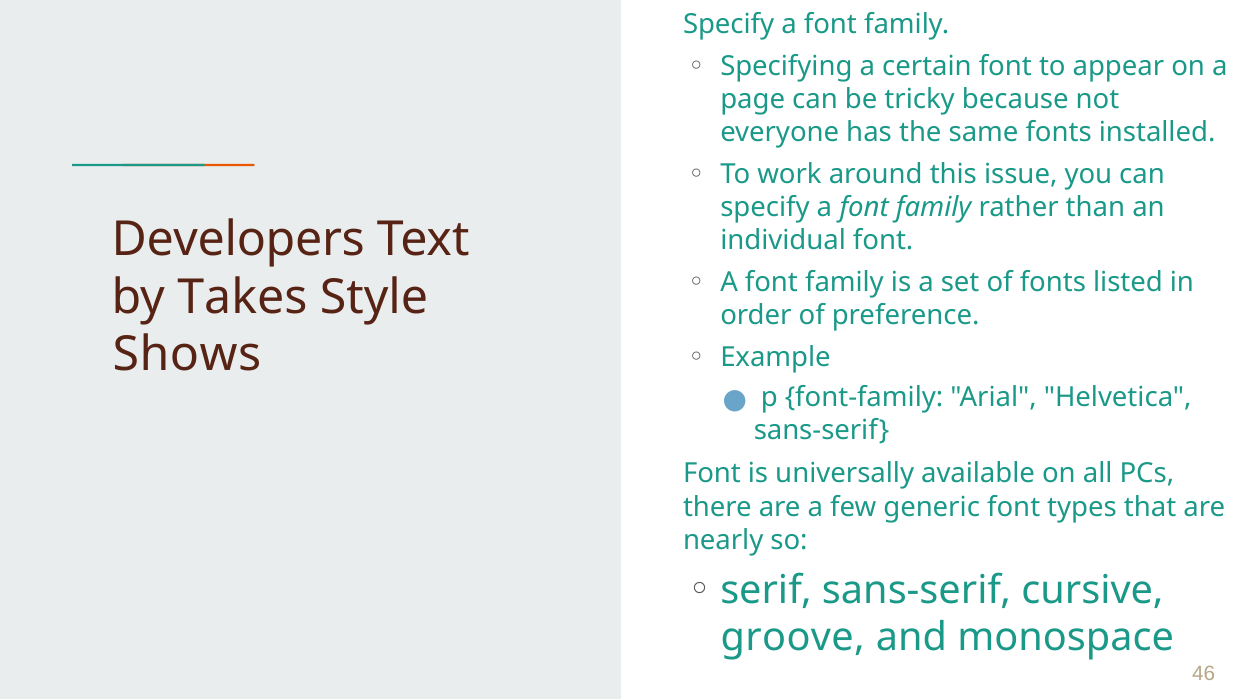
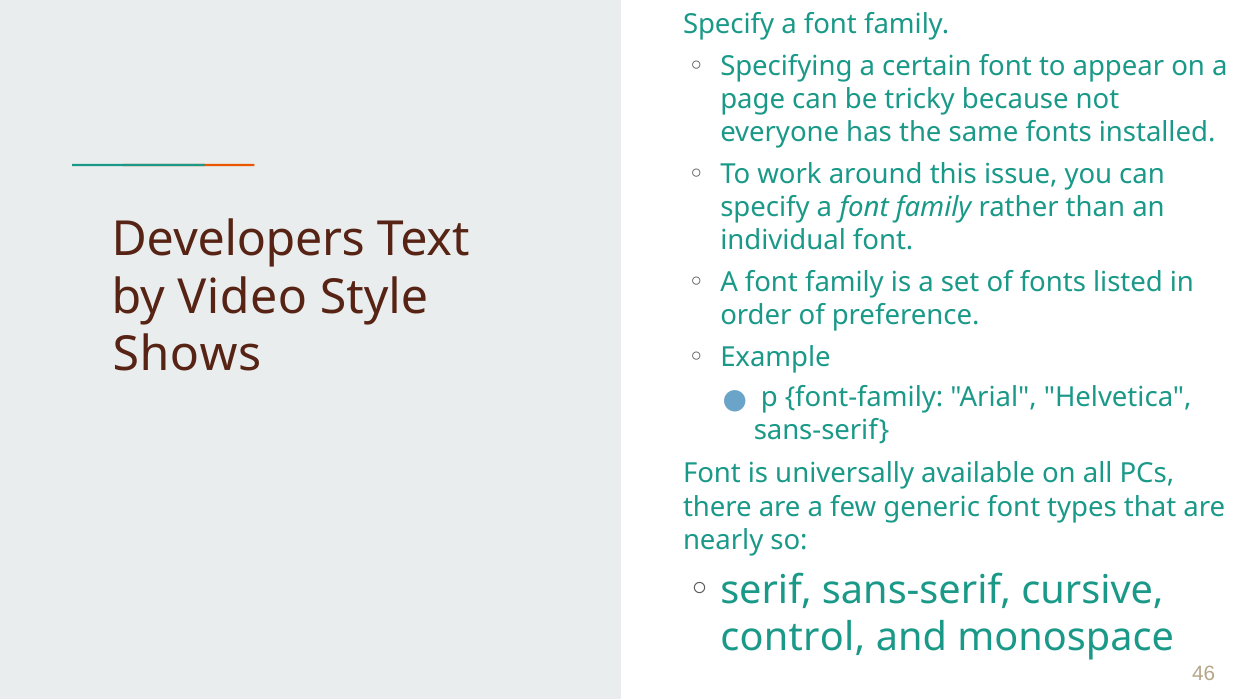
Takes: Takes -> Video (242, 297)
groove: groove -> control (793, 637)
